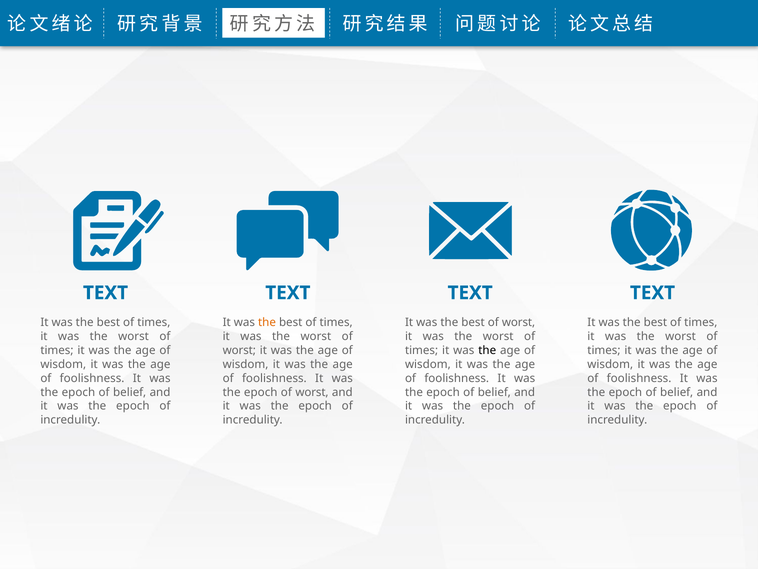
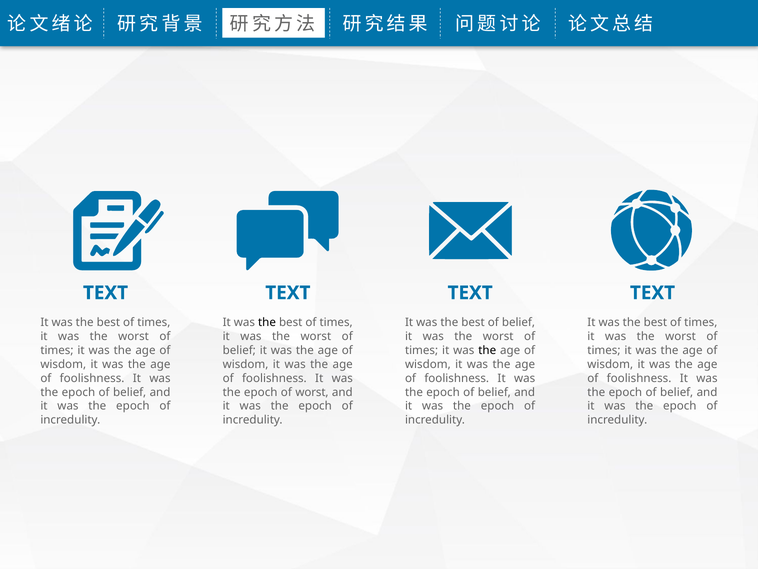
the colour: orange -> black (267, 322)
best of worst: worst -> belief (518, 322)
worst: worst -> belief (239, 350)
